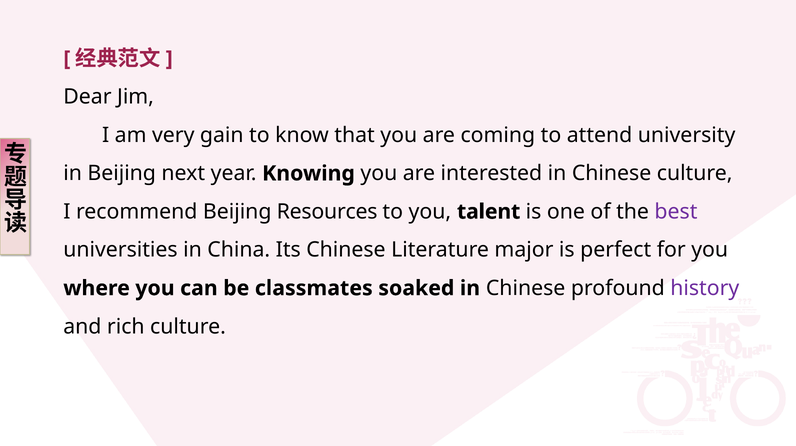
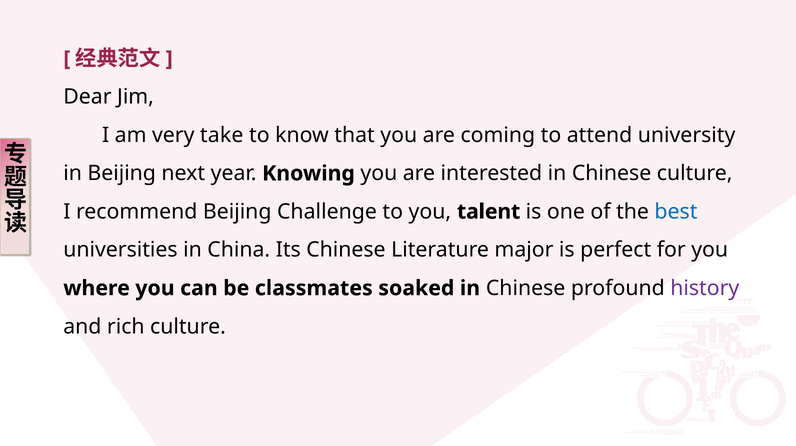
gain: gain -> take (222, 135)
Resources: Resources -> Challenge (327, 212)
best colour: purple -> blue (676, 212)
